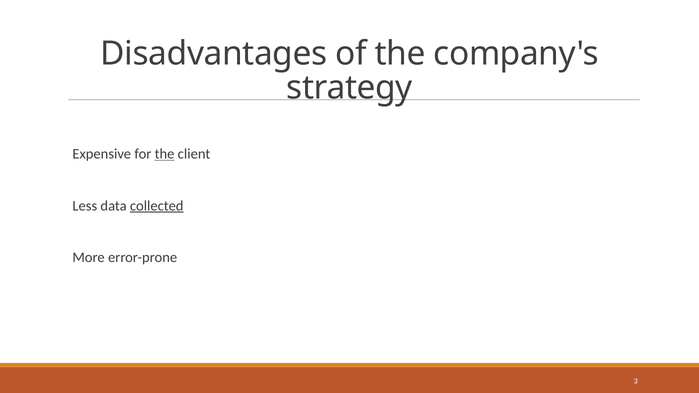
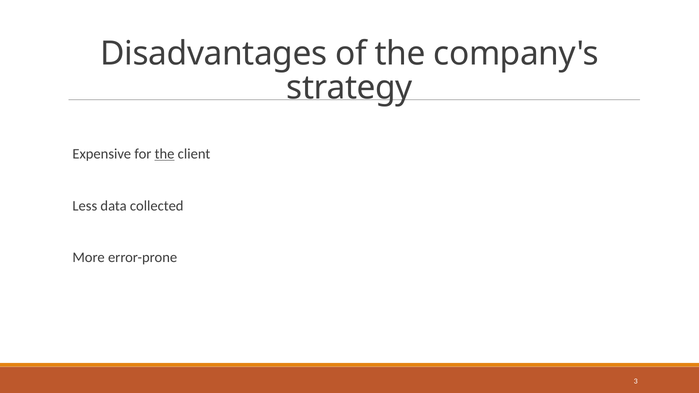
collected underline: present -> none (157, 206)
